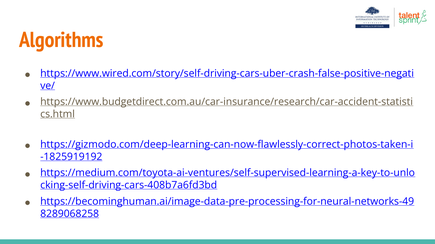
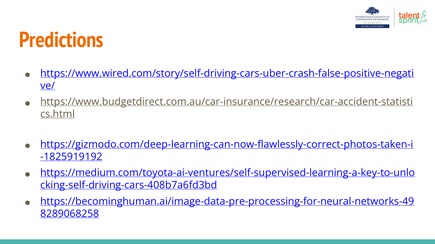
Algorithms: Algorithms -> Predictions (61, 40)
